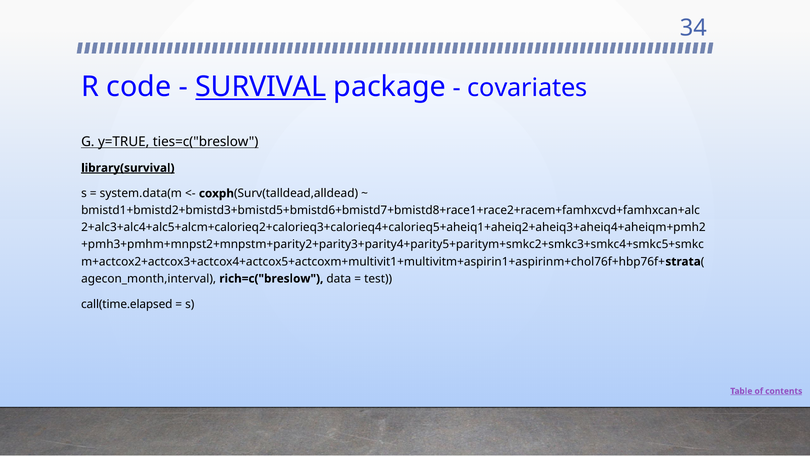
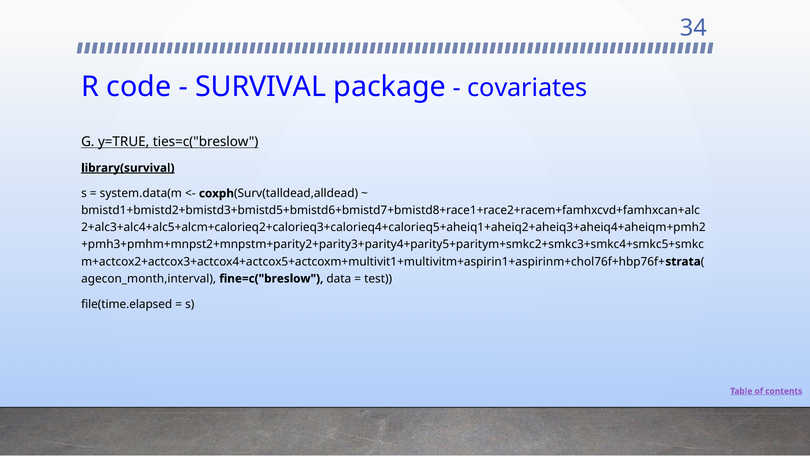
SURVIVAL underline: present -> none (261, 87)
rich=c("breslow: rich=c("breslow -> fine=c("breslow (271, 278)
call(time.elapsed: call(time.elapsed -> file(time.elapsed (127, 304)
